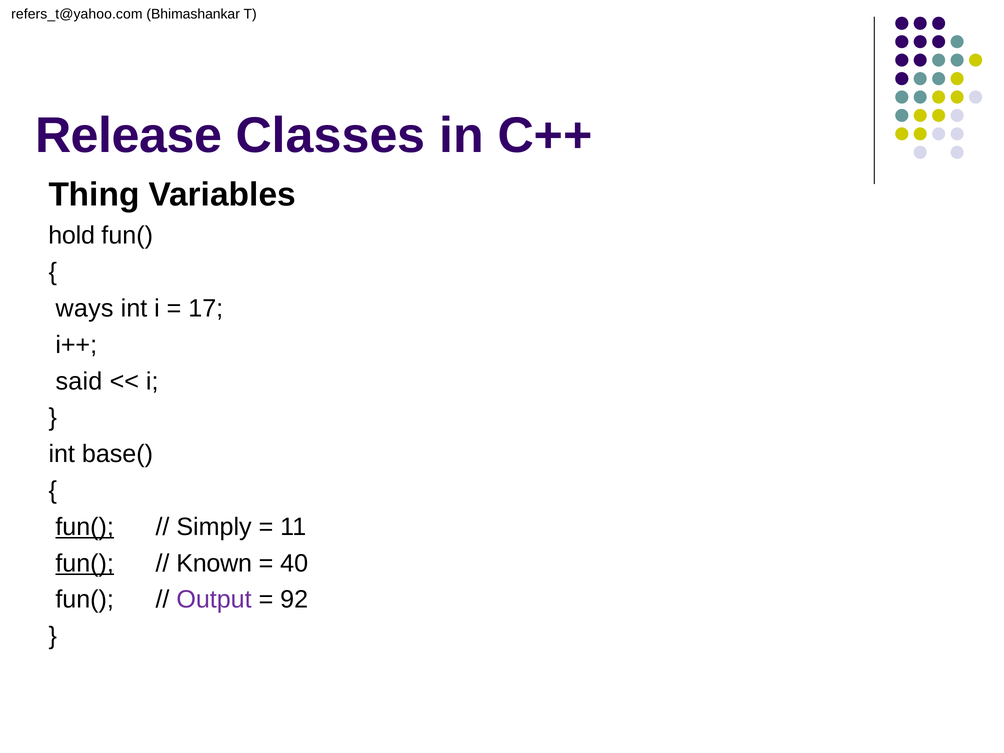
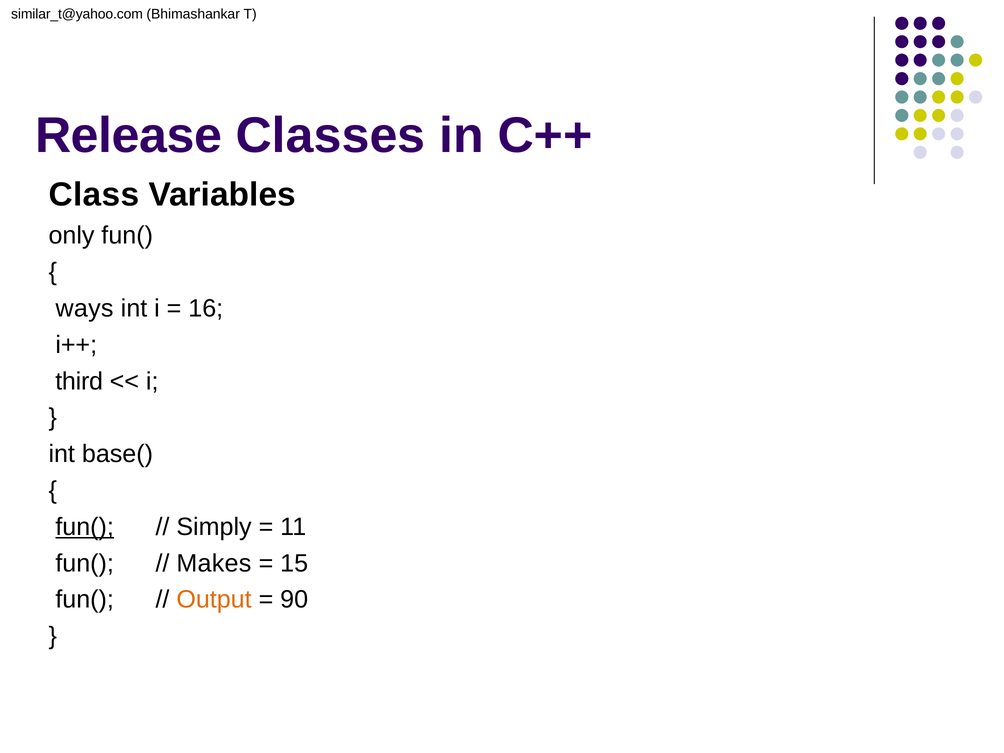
refers_t@yahoo.com: refers_t@yahoo.com -> similar_t@yahoo.com (77, 14)
Thing: Thing -> Class (94, 195)
hold: hold -> only (72, 236)
17: 17 -> 16 (206, 308)
said: said -> third (79, 381)
fun( underline: present -> none (85, 563)
Known: Known -> Makes (214, 563)
40: 40 -> 15 (294, 563)
Output colour: purple -> orange (214, 600)
92: 92 -> 90 (294, 600)
